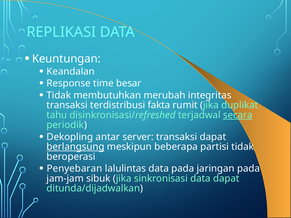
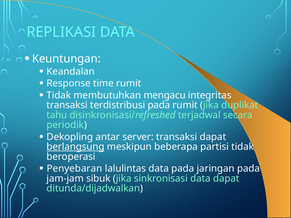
time besar: besar -> rumit (129, 83)
merubah: merubah -> mengacu (165, 95)
terdistribusi fakta: fakta -> pada (159, 105)
secara underline: present -> none (238, 115)
